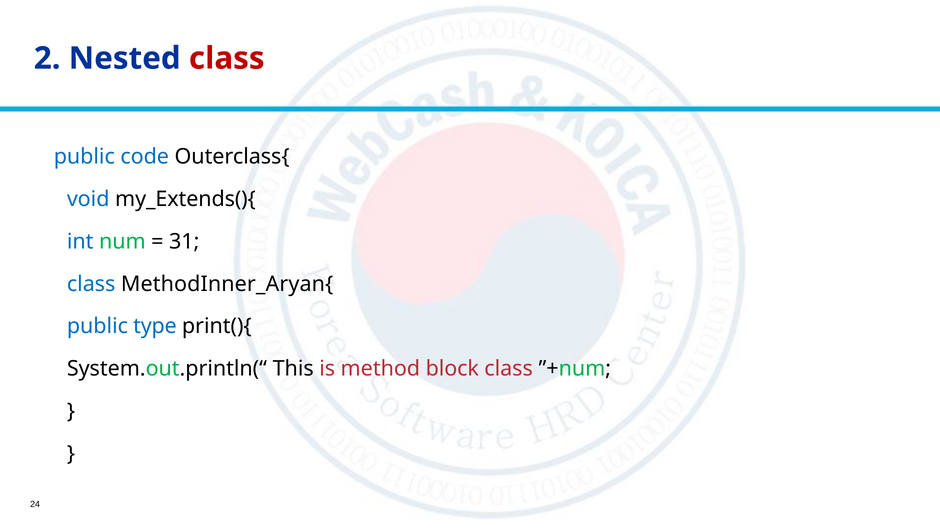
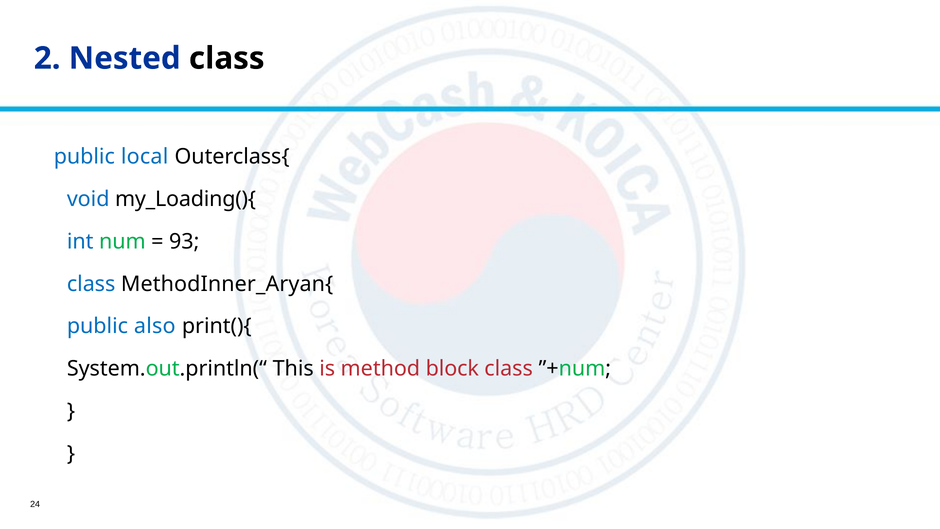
class colour: red -> black (227, 58)
code: code -> local (145, 157)
my_Extends(){: my_Extends(){ -> my_Loading(){ (185, 199)
31: 31 -> 93 (184, 241)
type: type -> also (155, 326)
